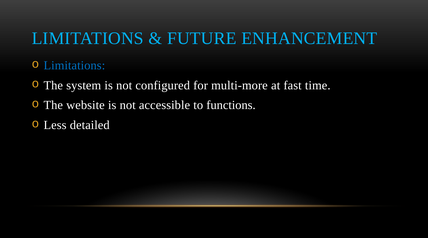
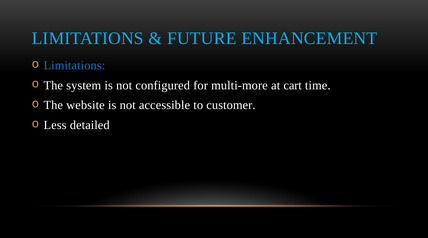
fast: fast -> cart (293, 85)
functions: functions -> customer (231, 105)
